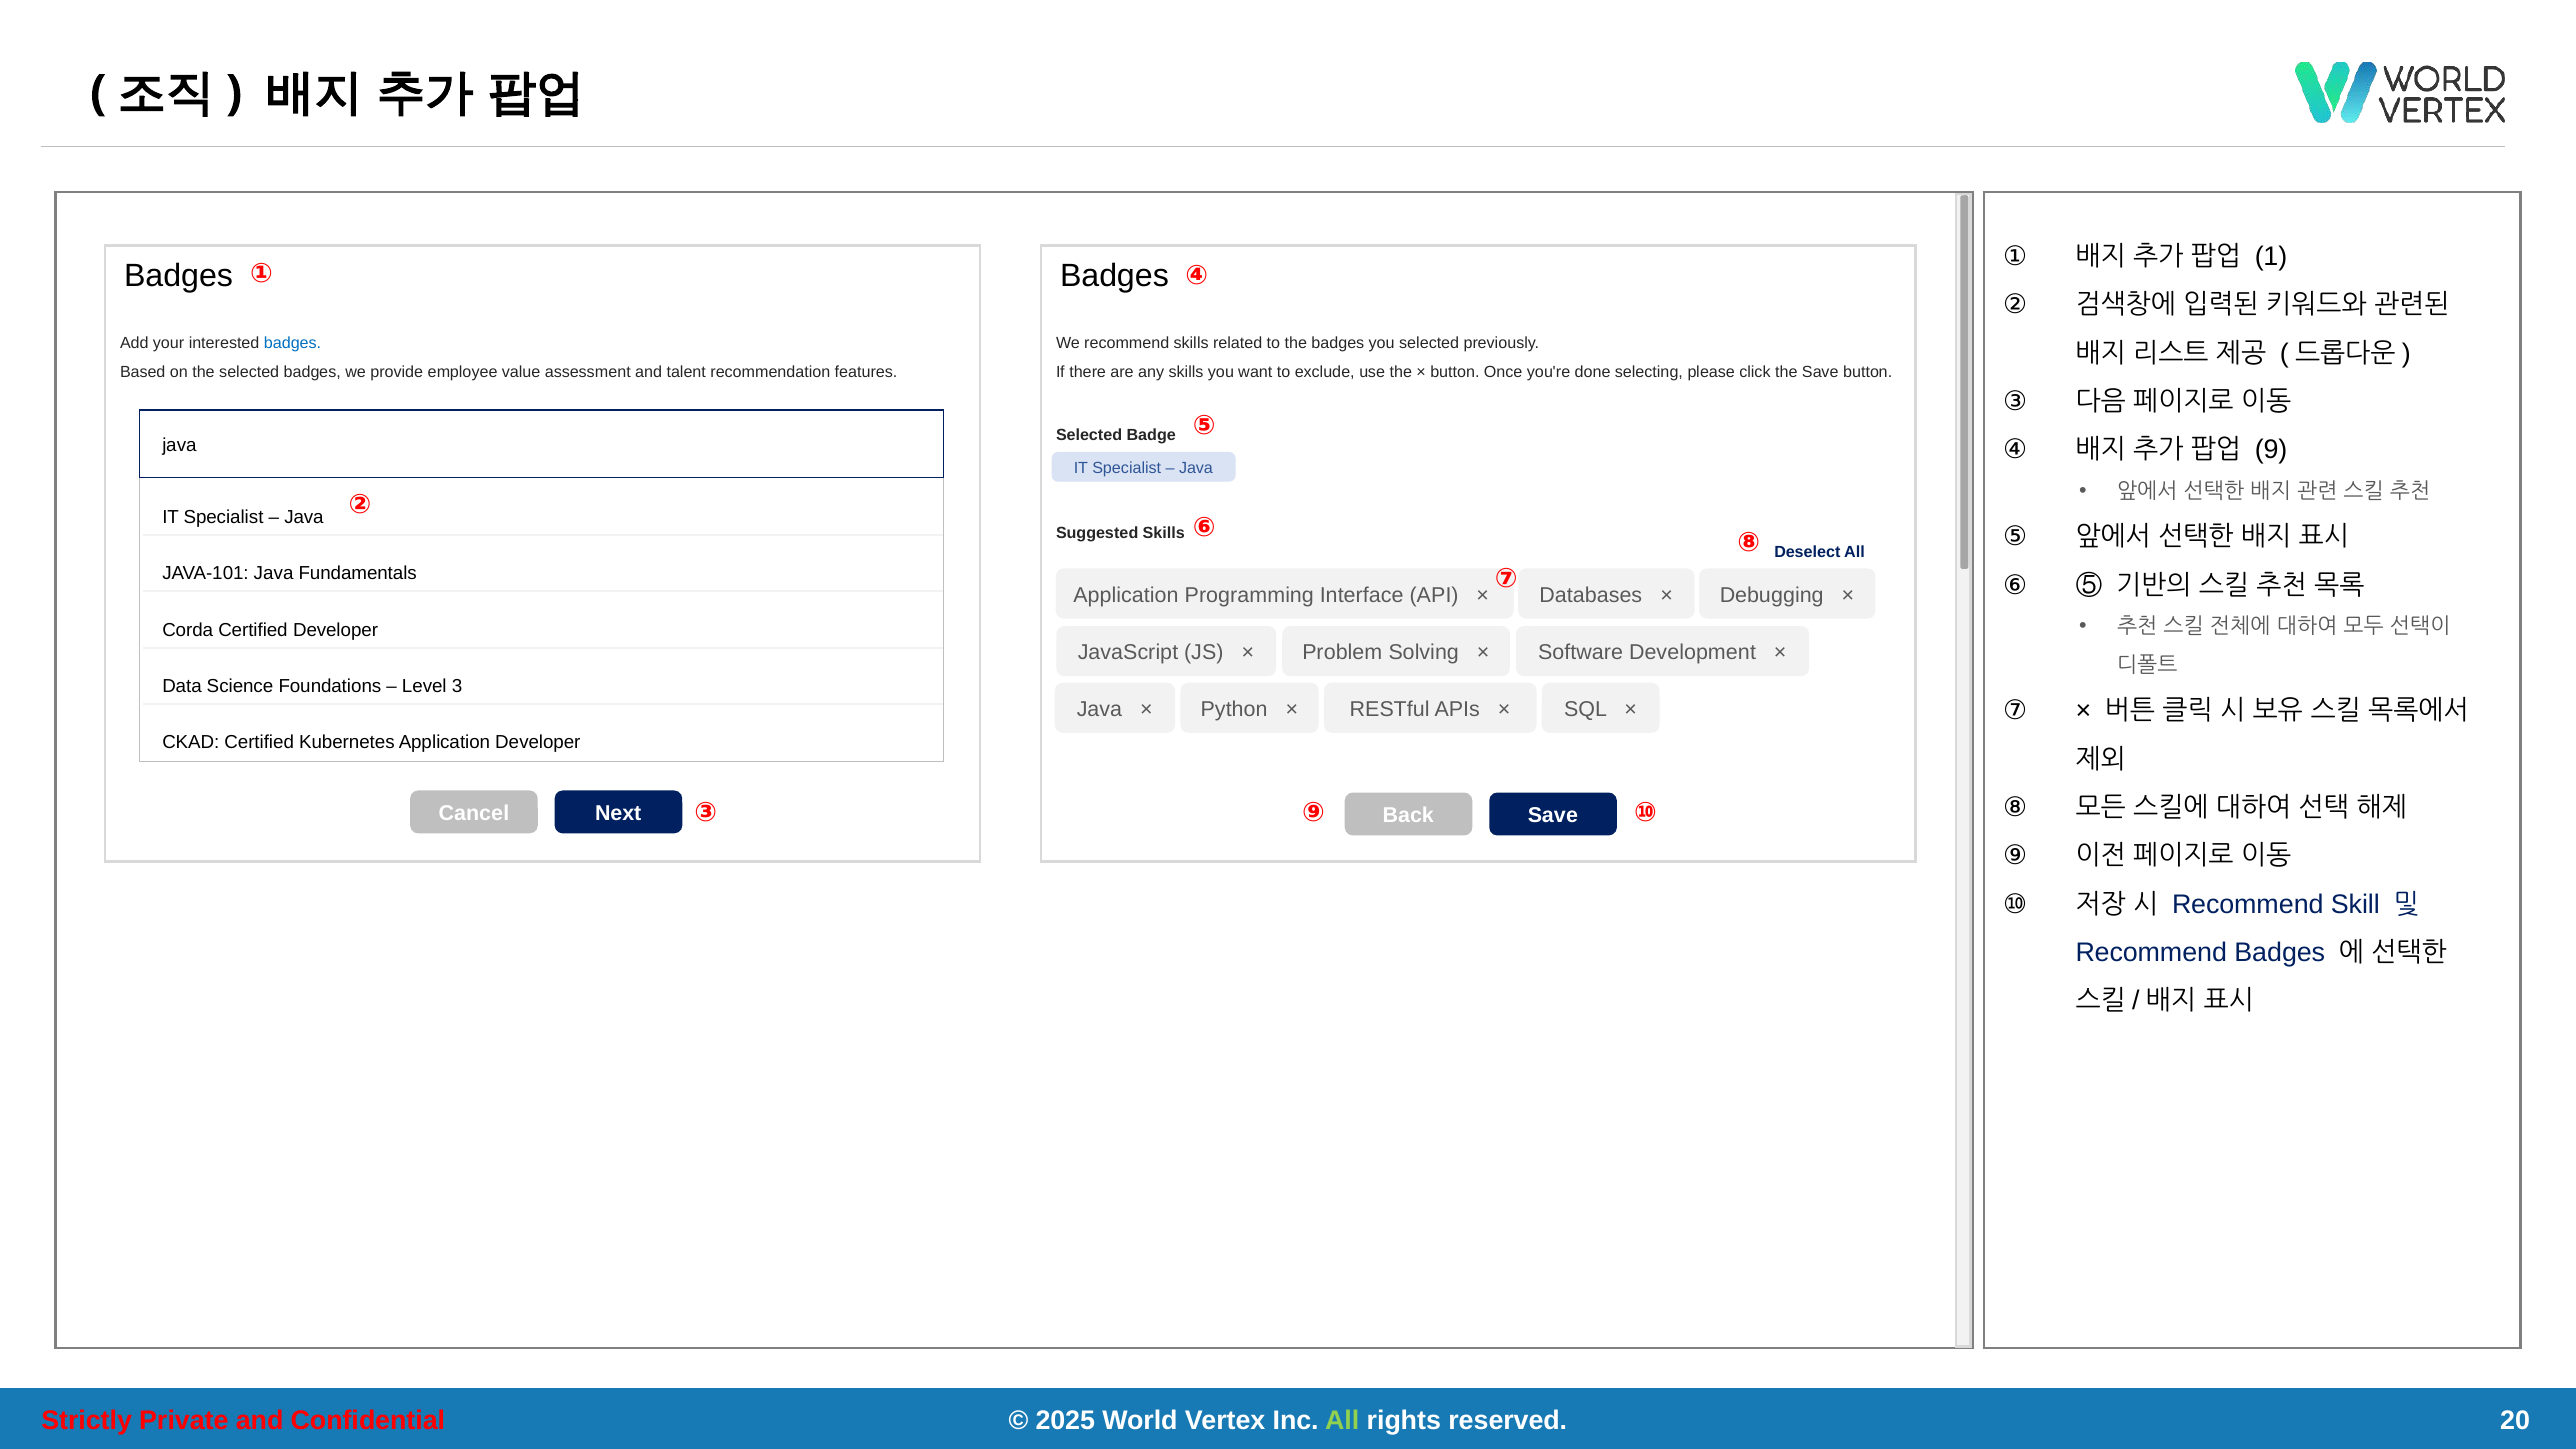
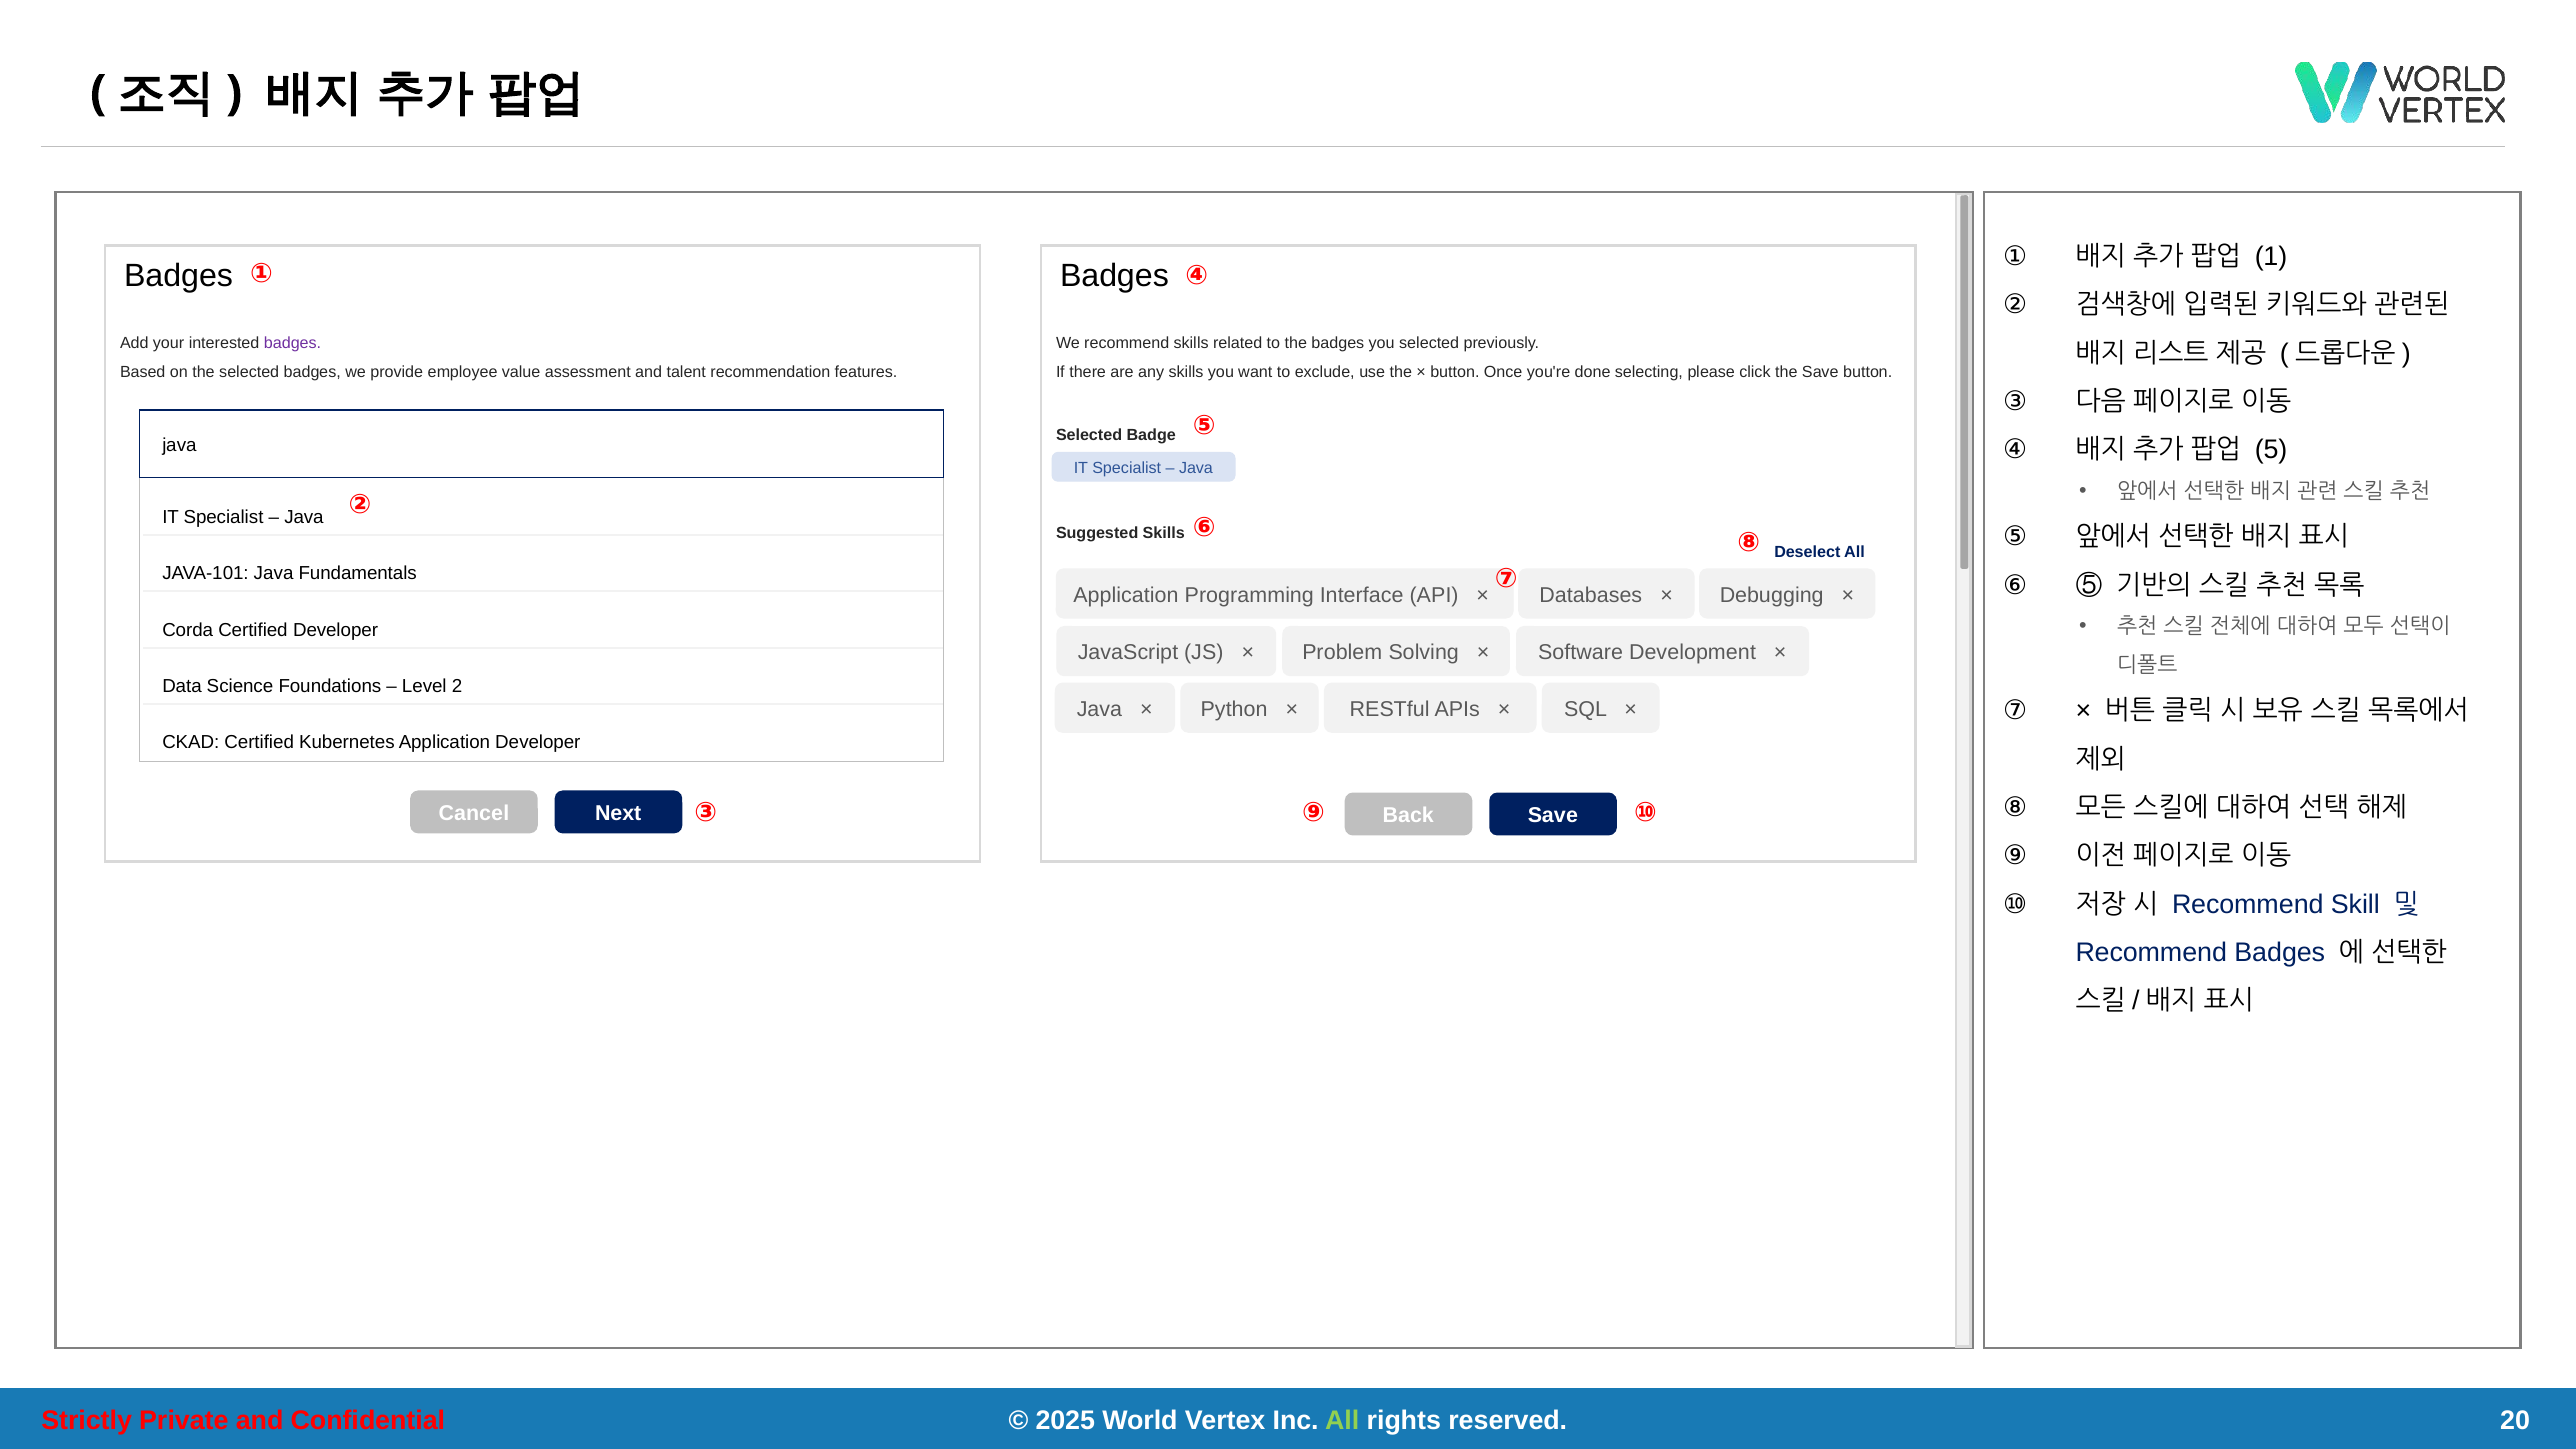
badges colour: blue -> purple (293, 344)
9: 9 -> 5 (2271, 450)
3: 3 -> 2 (457, 686)
